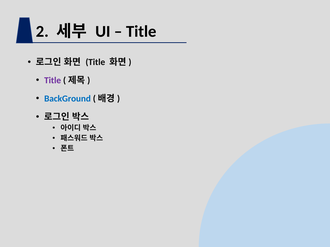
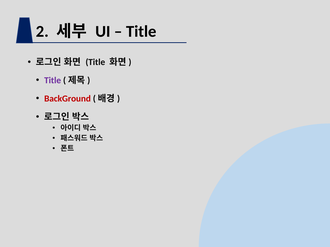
BackGround colour: blue -> red (67, 99)
